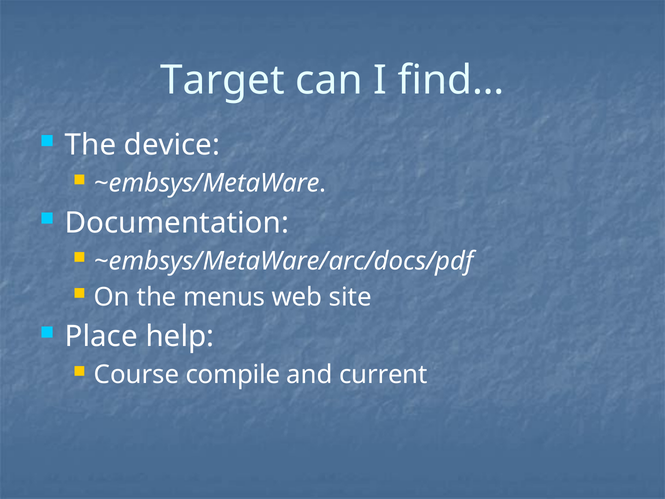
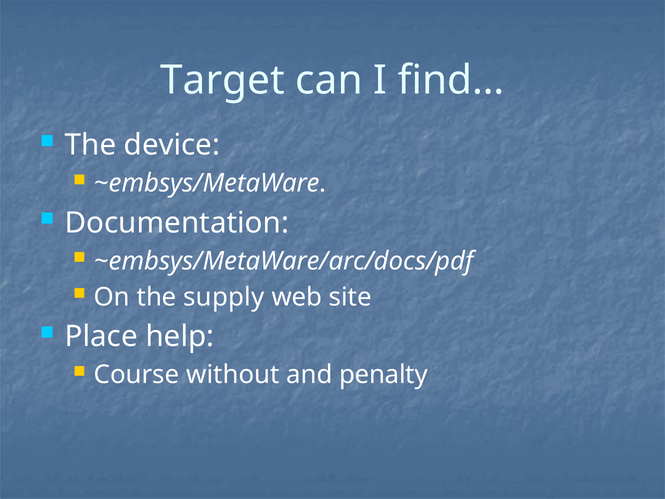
menus: menus -> supply (224, 297)
compile: compile -> without (233, 375)
current: current -> penalty (383, 375)
